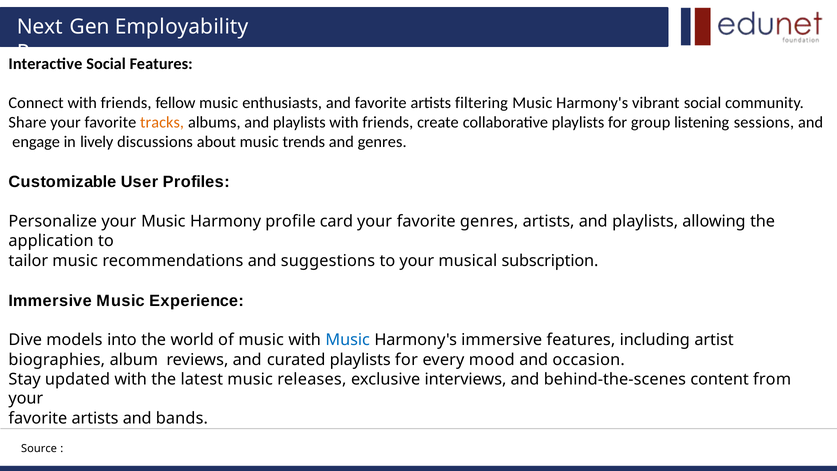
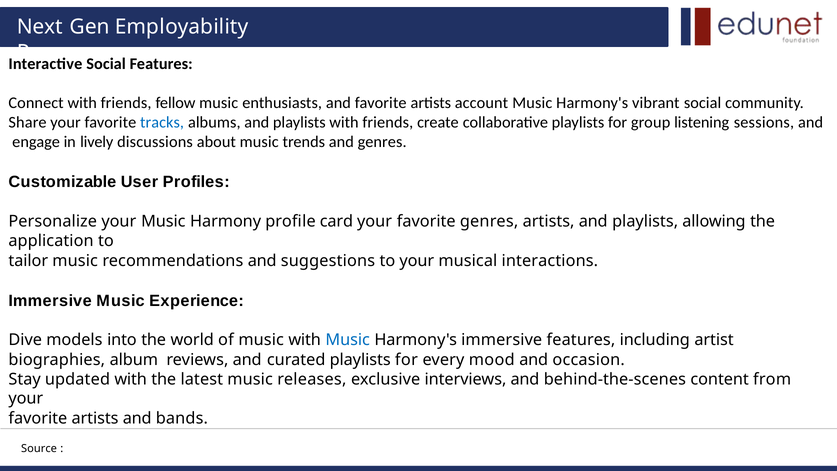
filtering: filtering -> account (481, 103)
tracks colour: orange -> blue (162, 122)
subscription: subscription -> interactions (550, 261)
